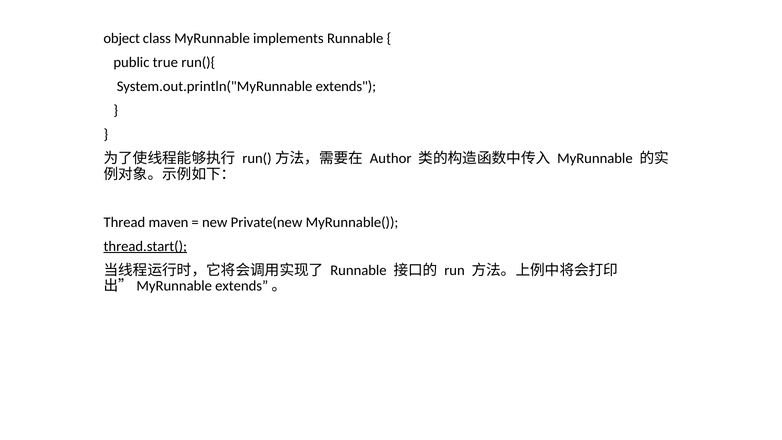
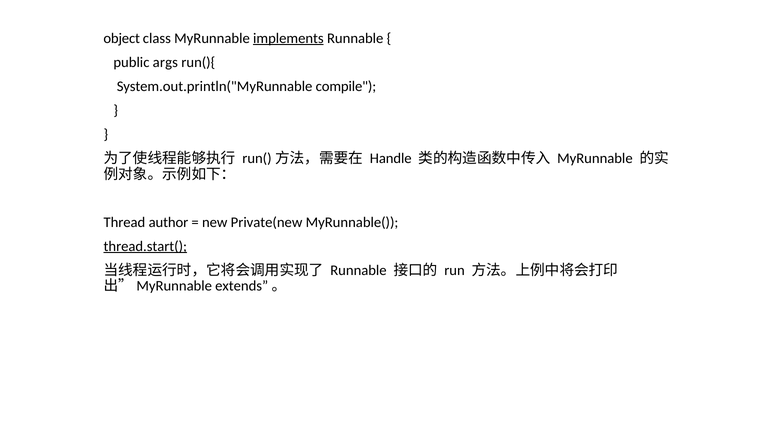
implements underline: none -> present (288, 38)
true: true -> args (165, 62)
System.out.println("MyRunnable extends: extends -> compile (346, 86)
Author: Author -> Handle (391, 158)
maven: maven -> author (168, 222)
